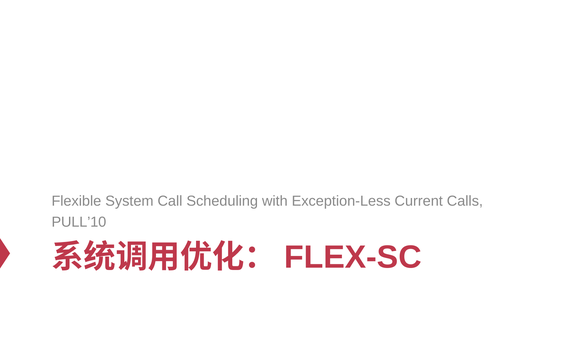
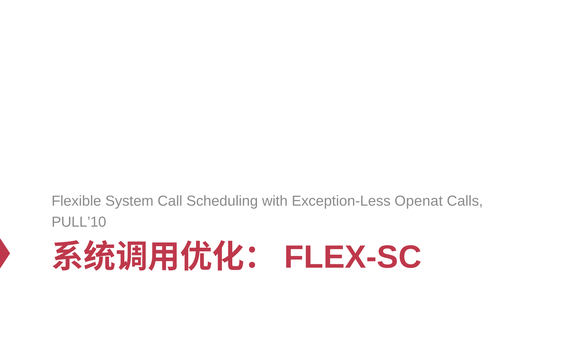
Current: Current -> Openat (419, 201)
